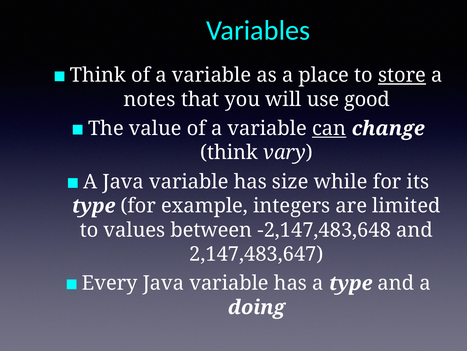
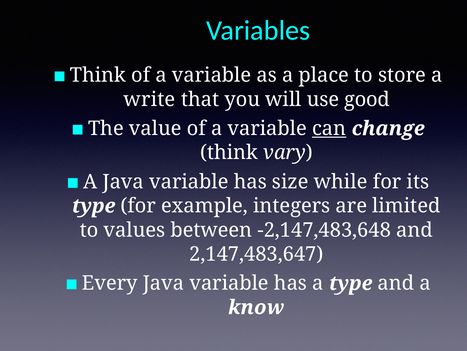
store underline: present -> none (402, 75)
notes: notes -> write (149, 99)
doing: doing -> know (256, 307)
